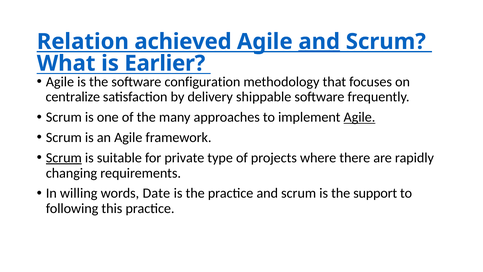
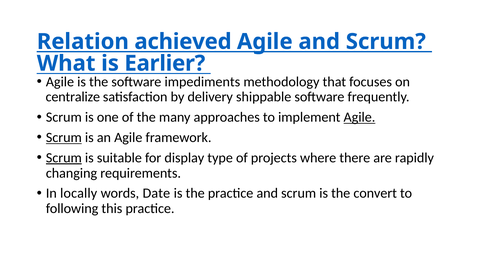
and underline: present -> none (319, 42)
configuration: configuration -> impediments (202, 82)
Scrum underline: none -> present (64, 137)
private: private -> display (184, 158)
willing: willing -> locally (79, 193)
support: support -> convert (375, 193)
